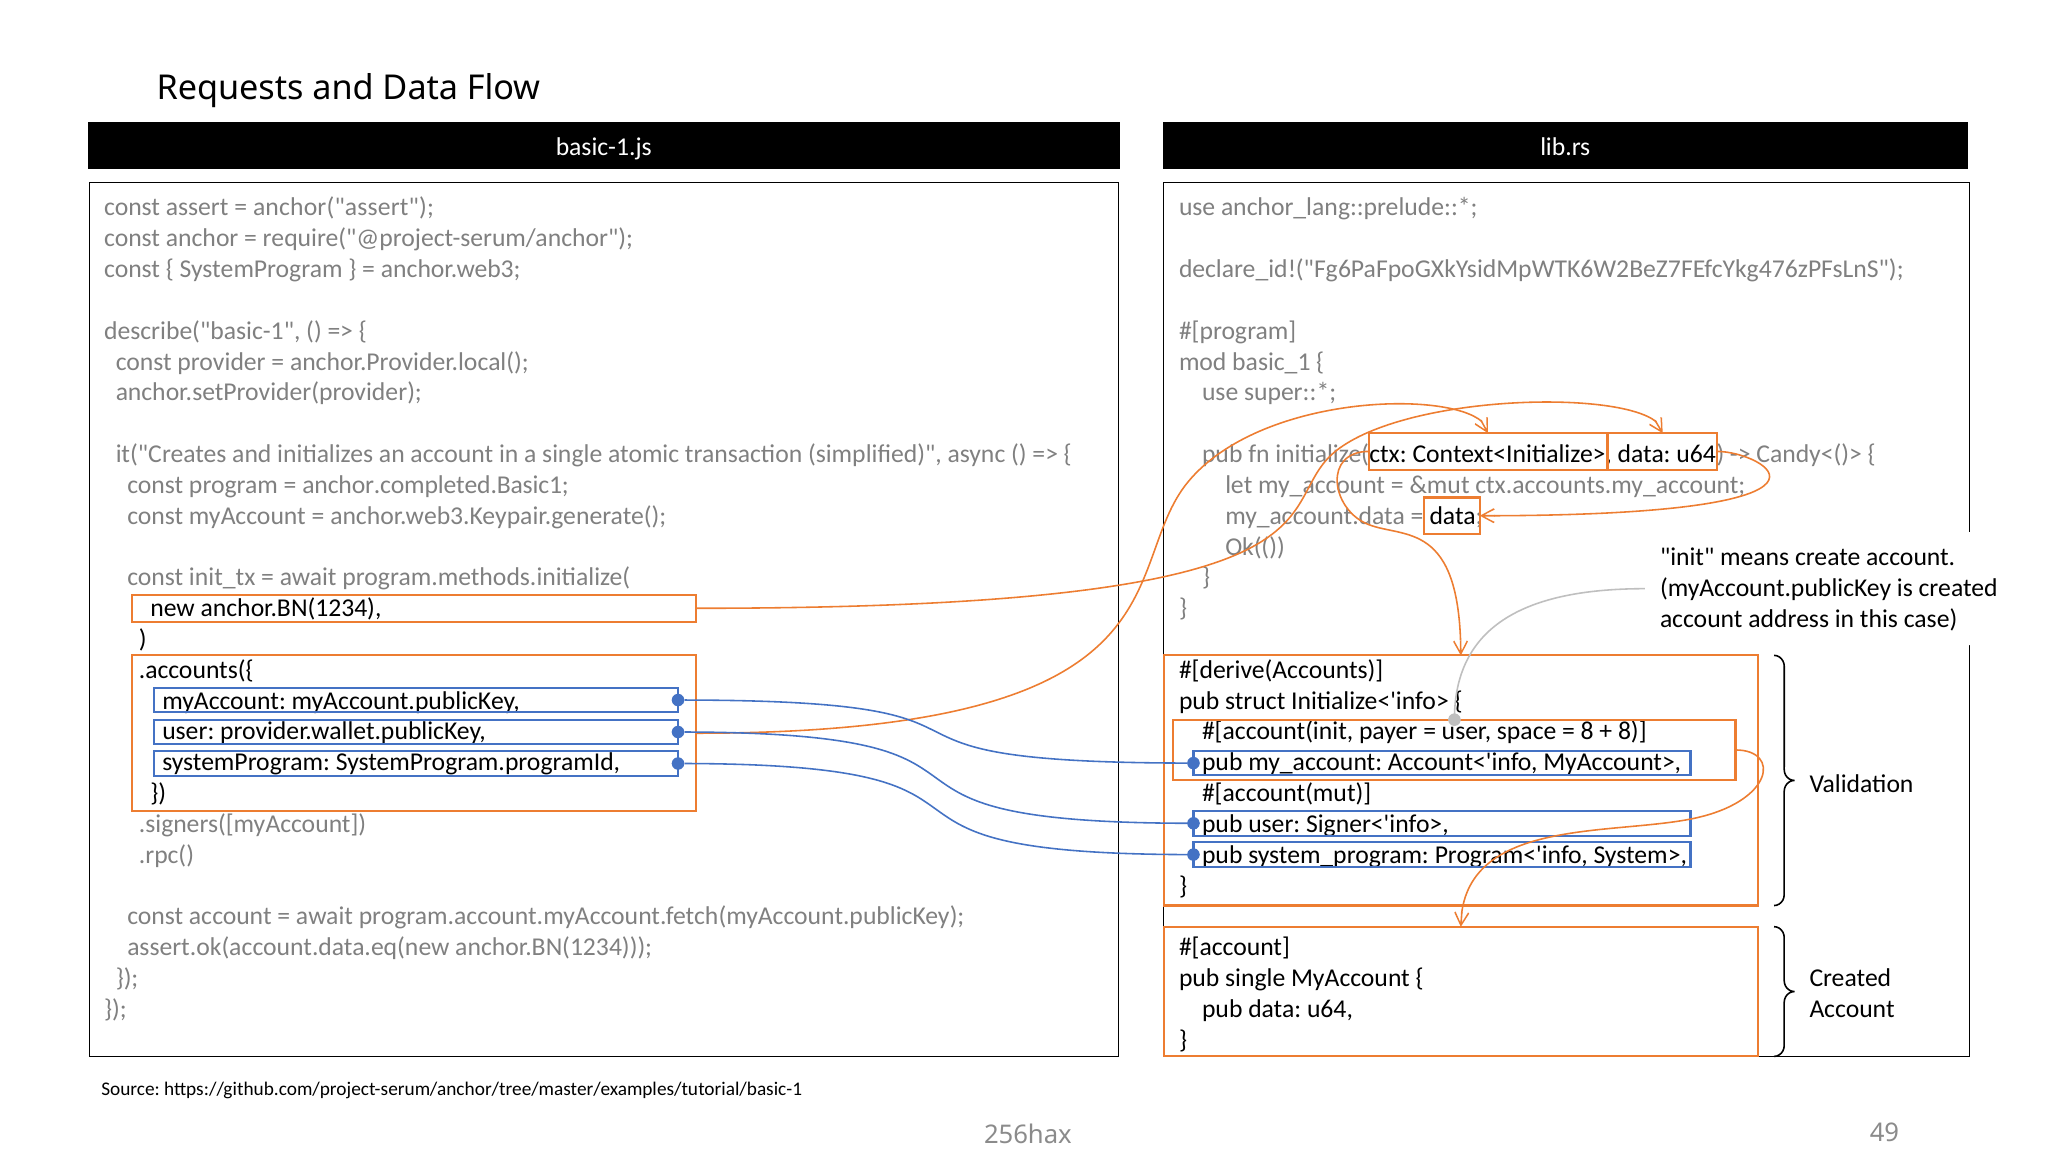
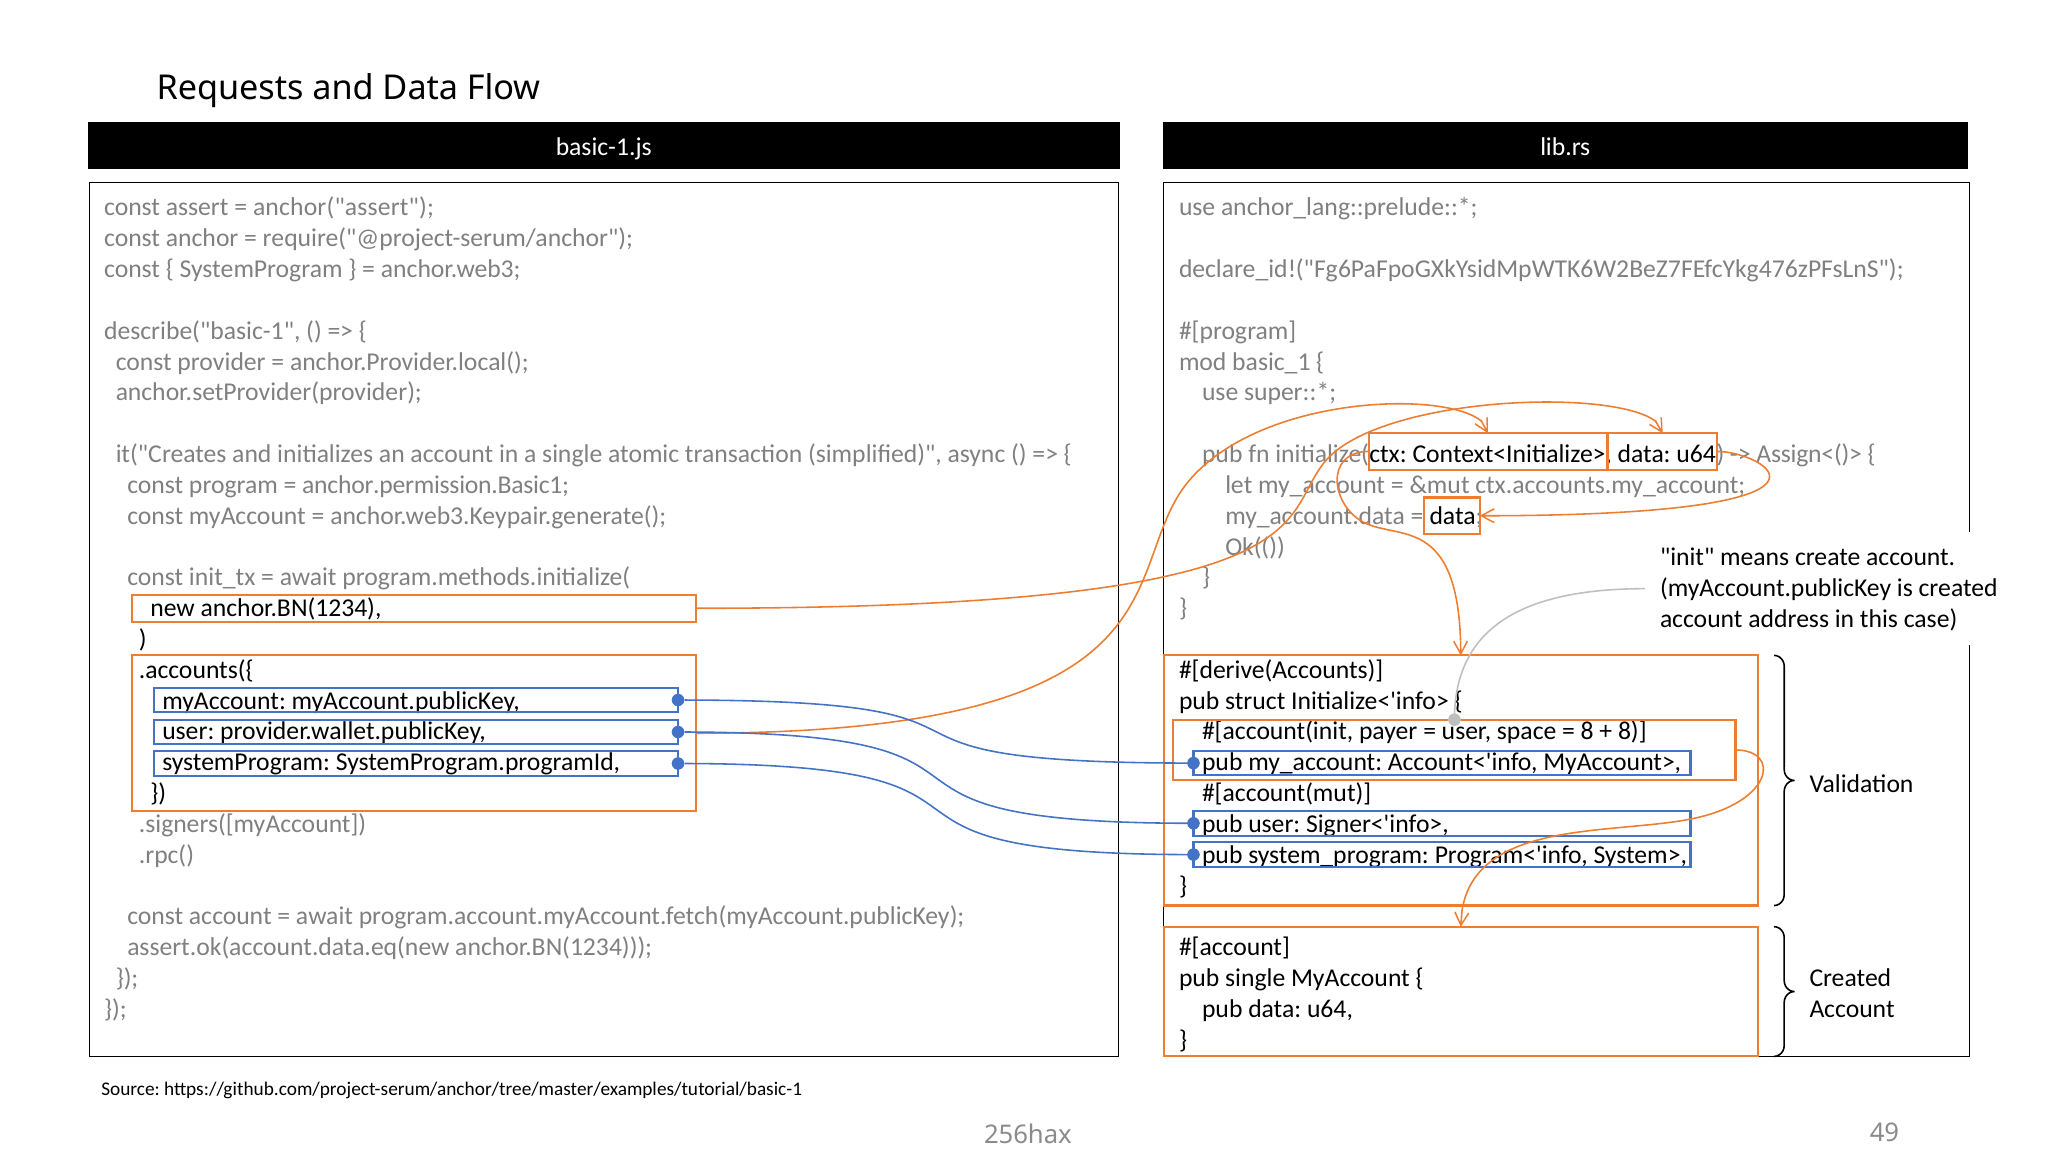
Candy<()>: Candy<()> -> Assign<()> (1809, 454)
anchor.completed.Basic1: anchor.completed.Basic1 -> anchor.permission.Basic1 (436, 485)
